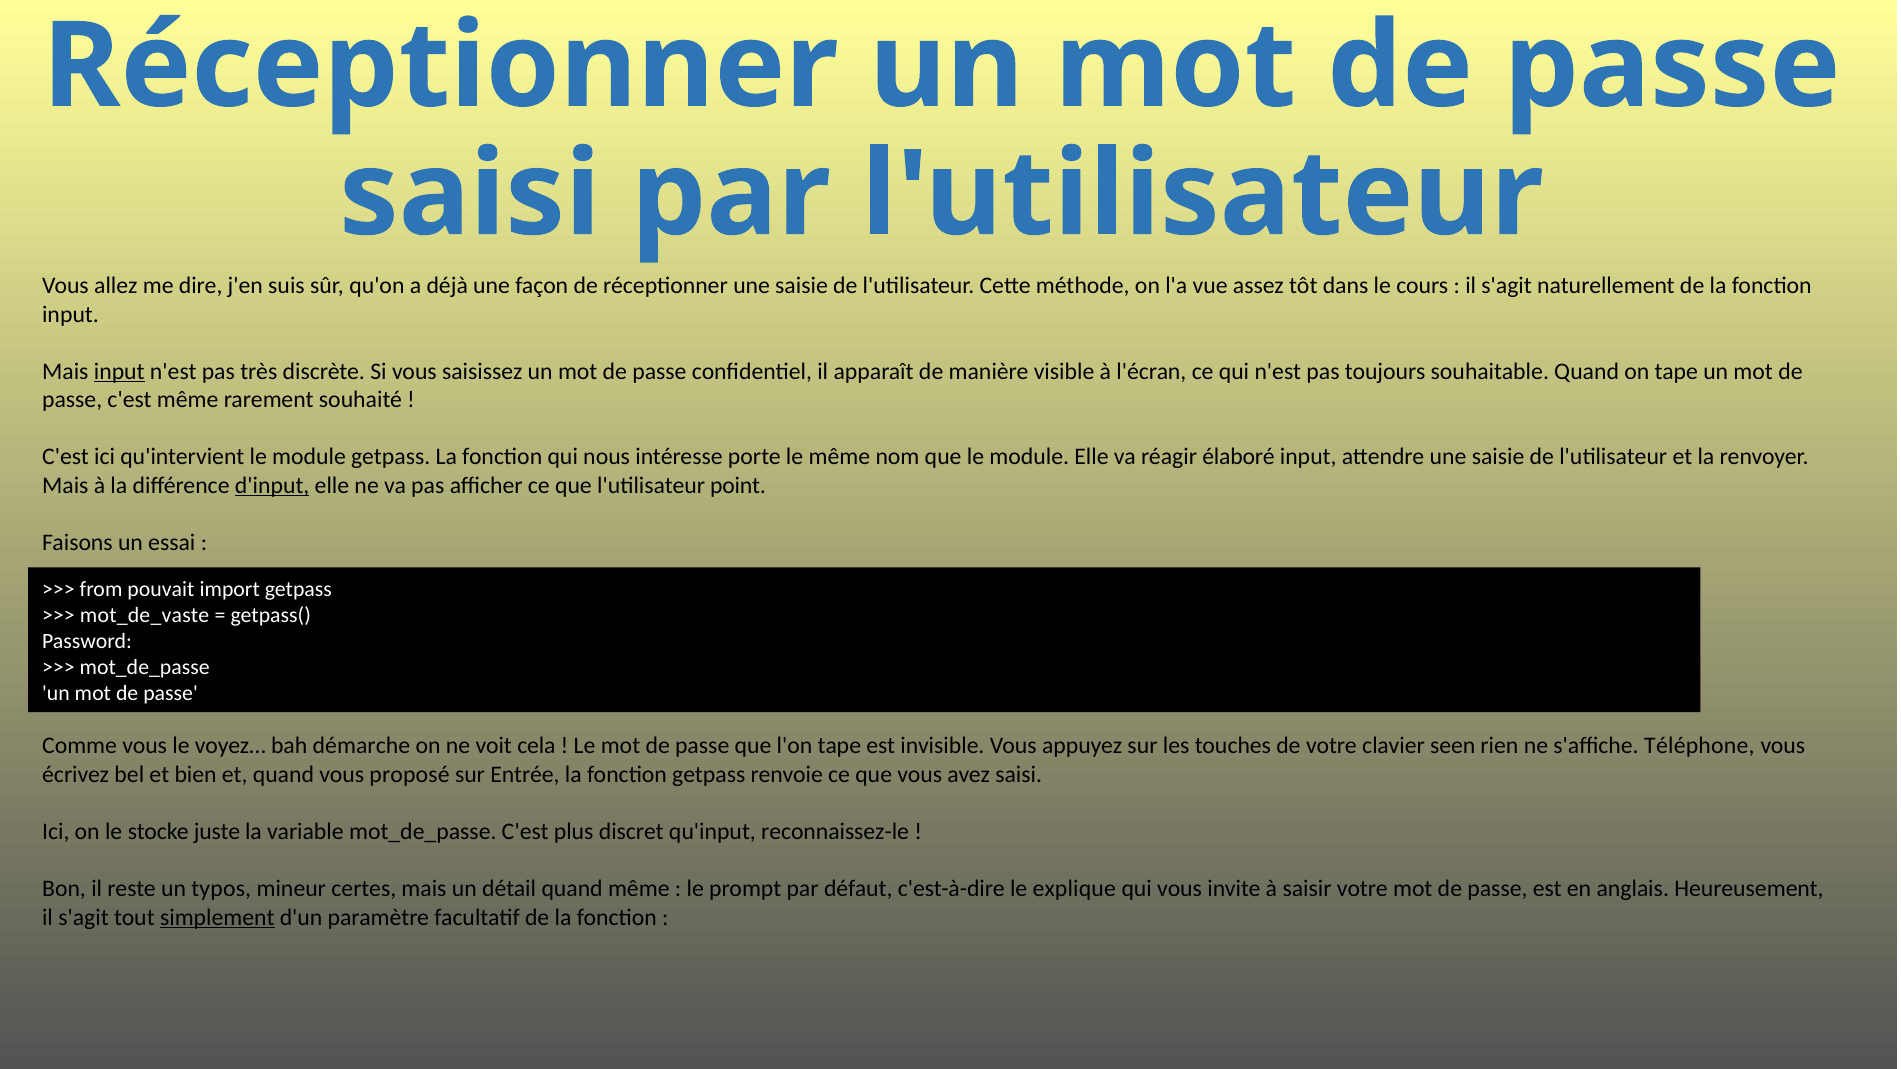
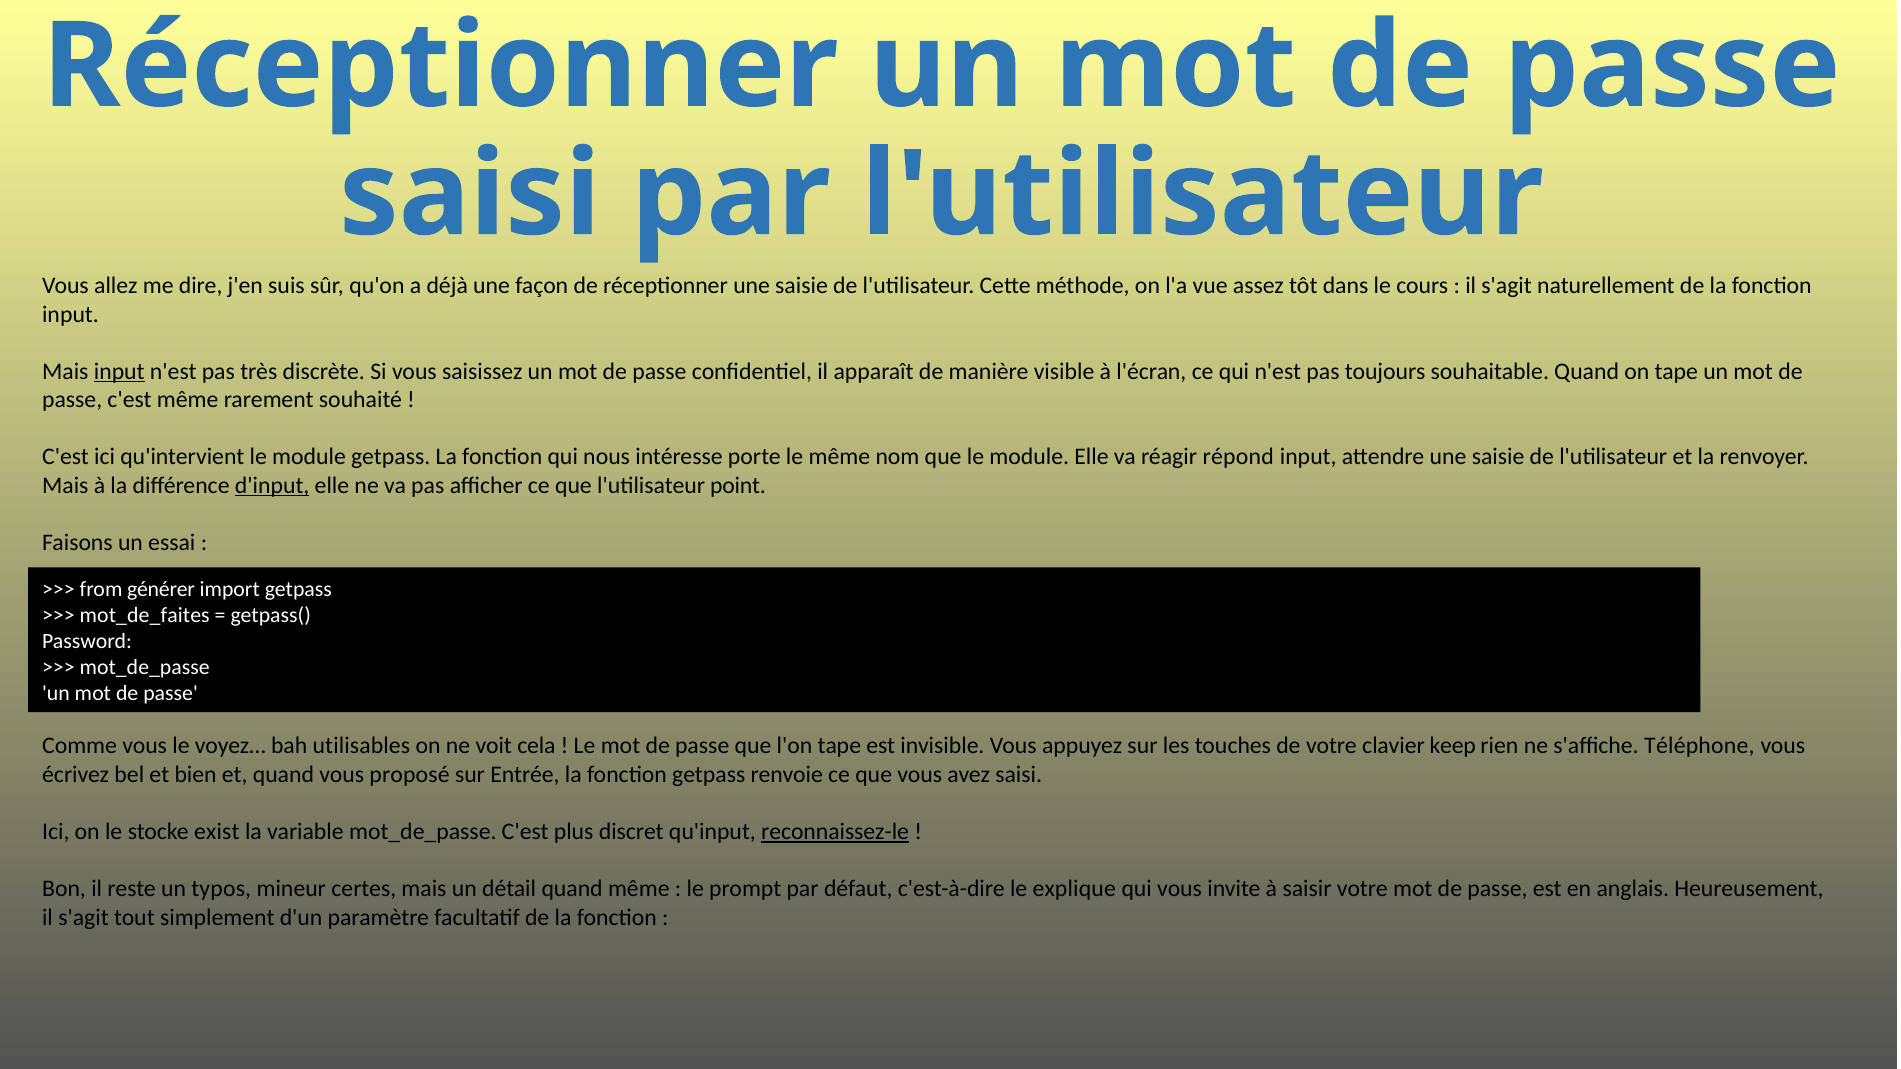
élaboré: élaboré -> répond (1238, 457)
pouvait: pouvait -> générer (161, 589)
mot_de_vaste: mot_de_vaste -> mot_de_faites (145, 615)
démarche: démarche -> utilisables (361, 746)
seen: seen -> keep (1453, 746)
juste: juste -> exist (217, 832)
reconnaissez-le underline: none -> present (835, 832)
simplement underline: present -> none (217, 917)
